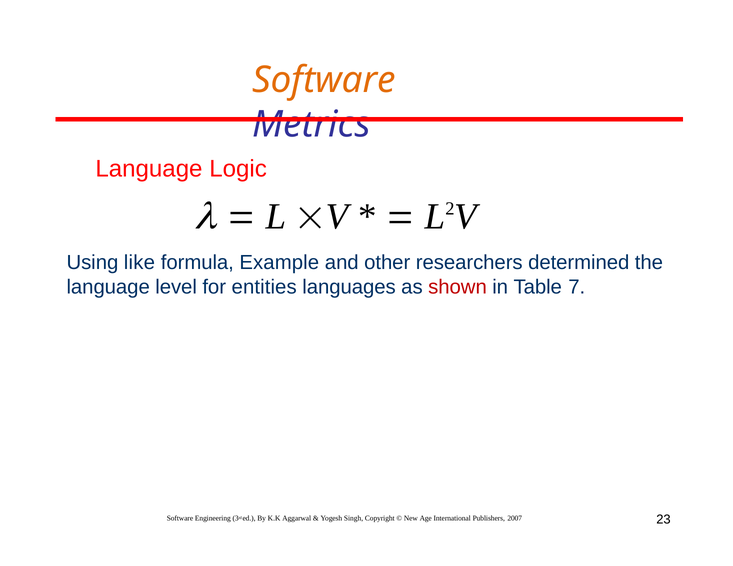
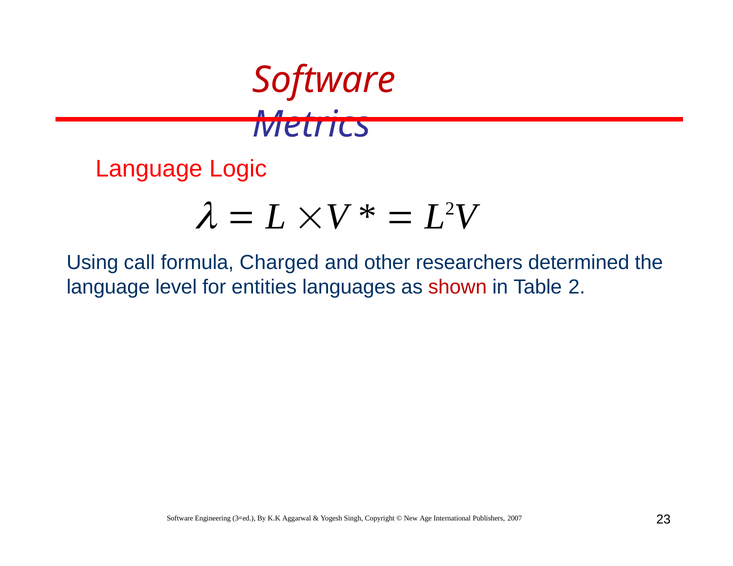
Software colour: orange -> red (324, 80)
like: like -> call (139, 263)
Example: Example -> Charged (279, 263)
7: 7 -> 2 (577, 287)
